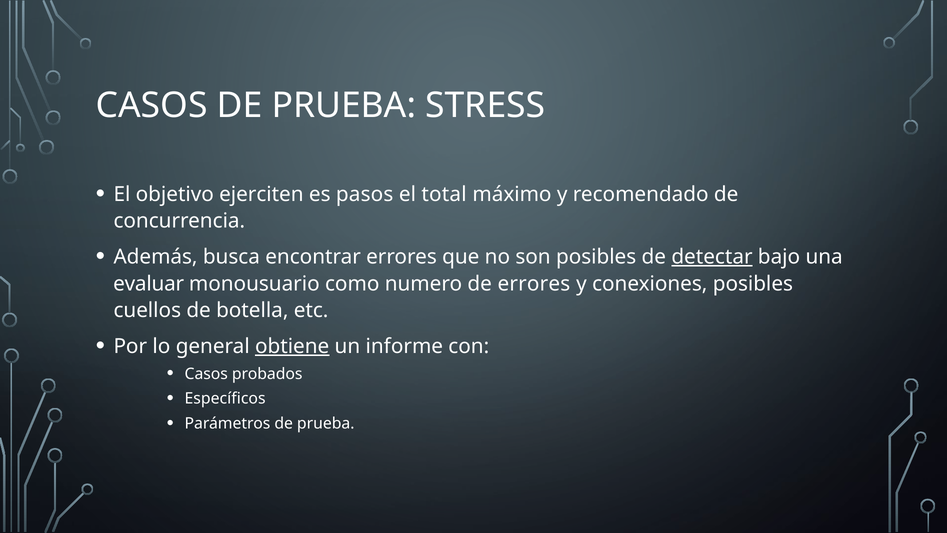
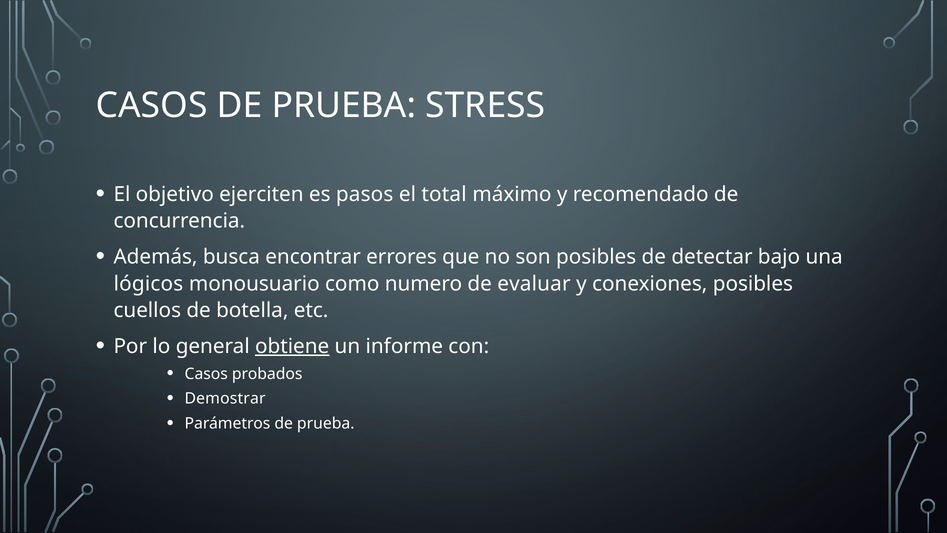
detectar underline: present -> none (712, 257)
evaluar: evaluar -> lógicos (148, 284)
de errores: errores -> evaluar (534, 284)
Específicos: Específicos -> Demostrar (225, 398)
